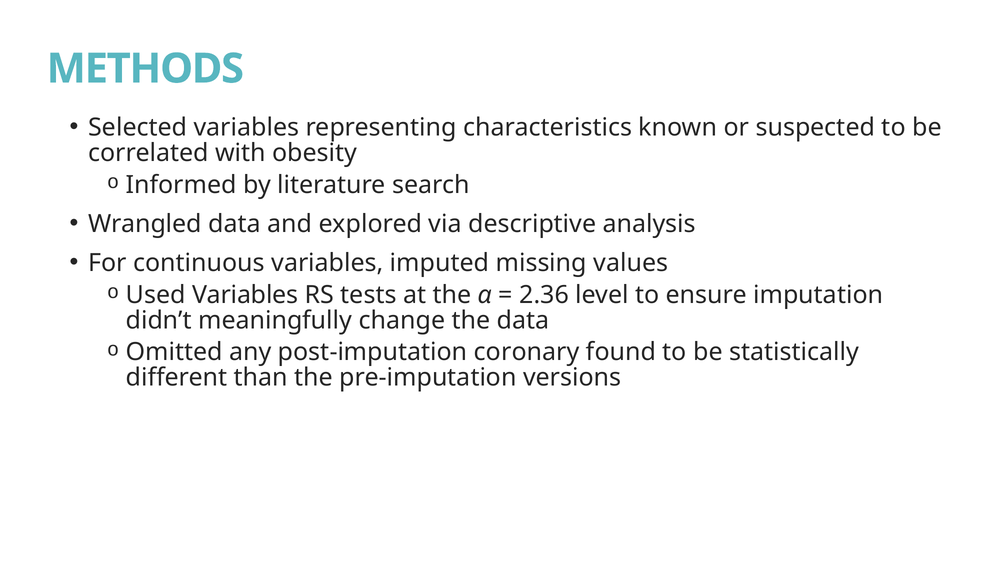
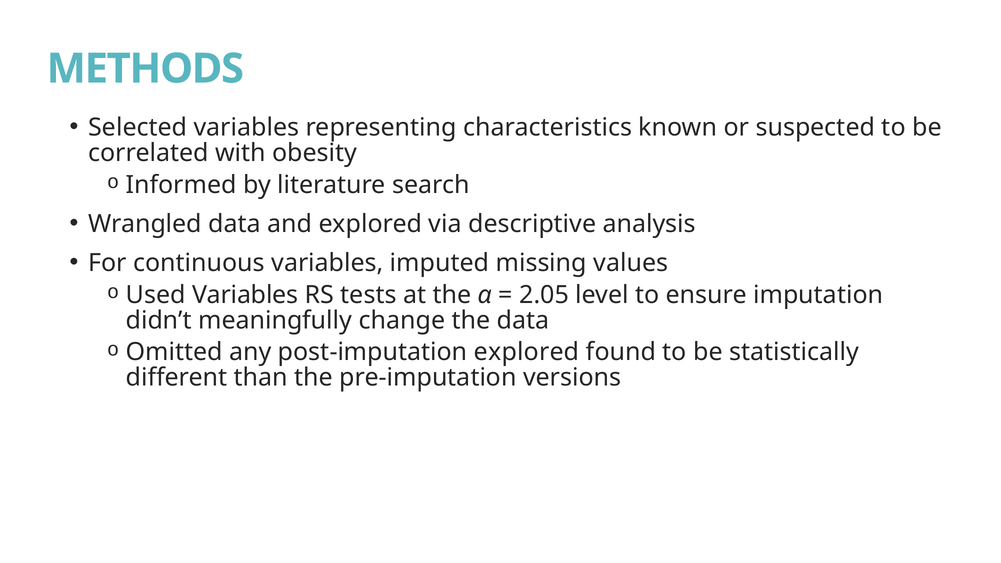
2.36: 2.36 -> 2.05 (544, 295)
post-imputation coronary: coronary -> explored (527, 352)
